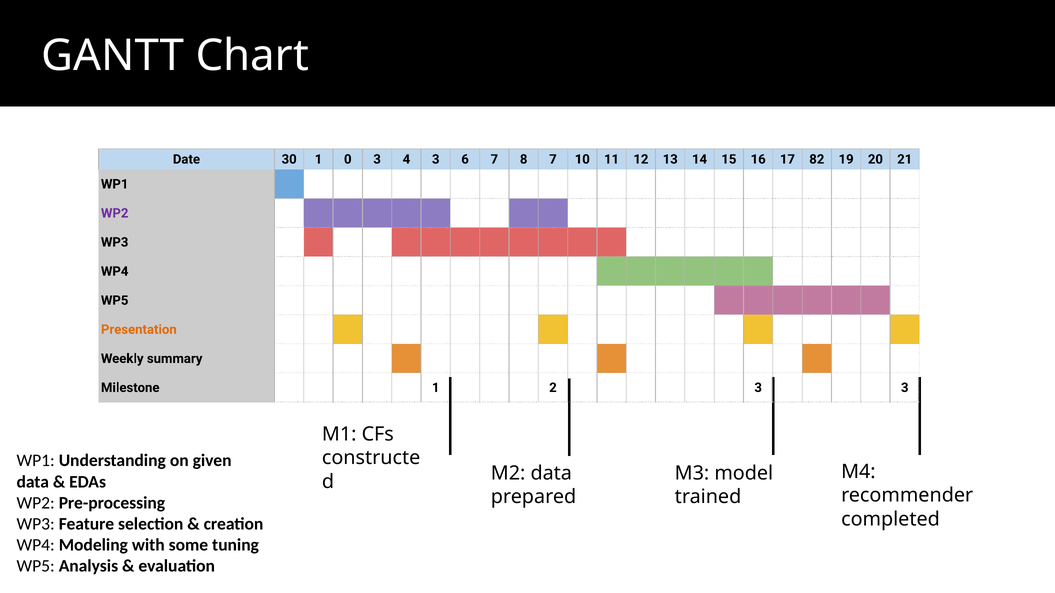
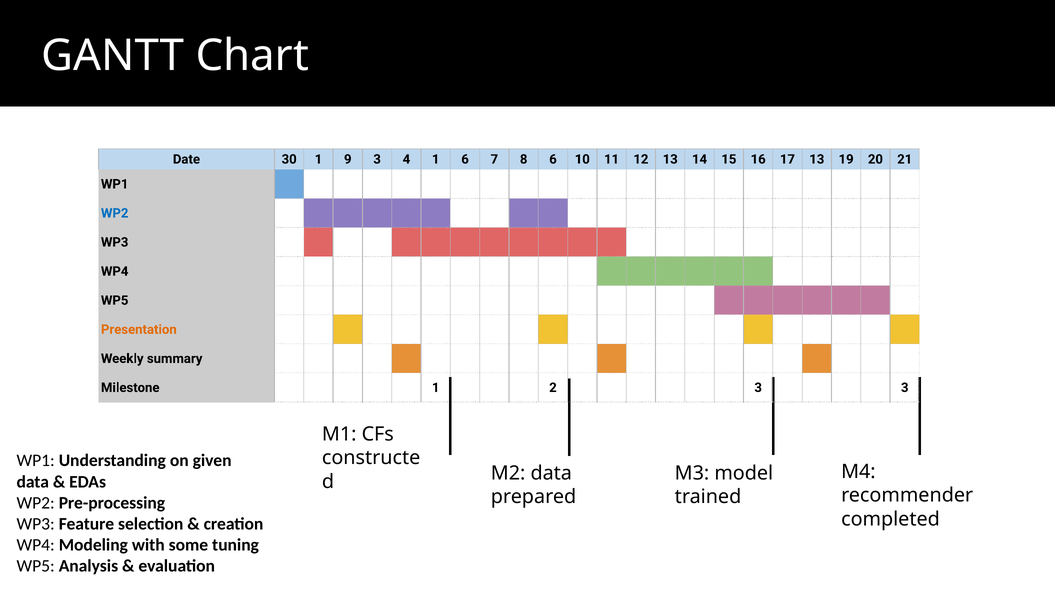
0: 0 -> 9 (348, 159)
4 3: 3 -> 1 (436, 159)
8 7: 7 -> 6 (553, 159)
17 82: 82 -> 13 (817, 159)
WP2 colour: purple -> blue (115, 213)
